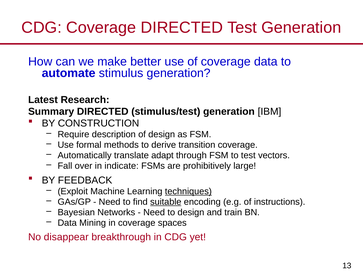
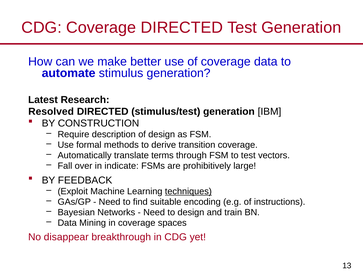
Summary: Summary -> Resolved (51, 112)
adapt: adapt -> terms (162, 156)
suitable underline: present -> none (166, 202)
